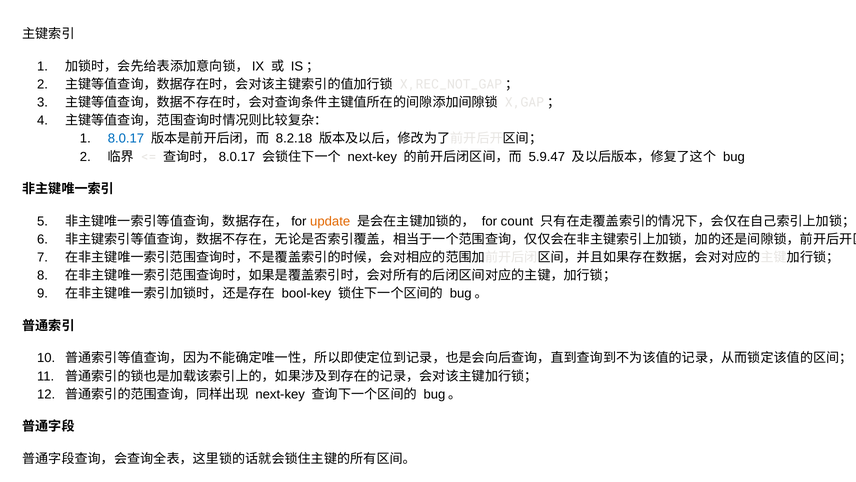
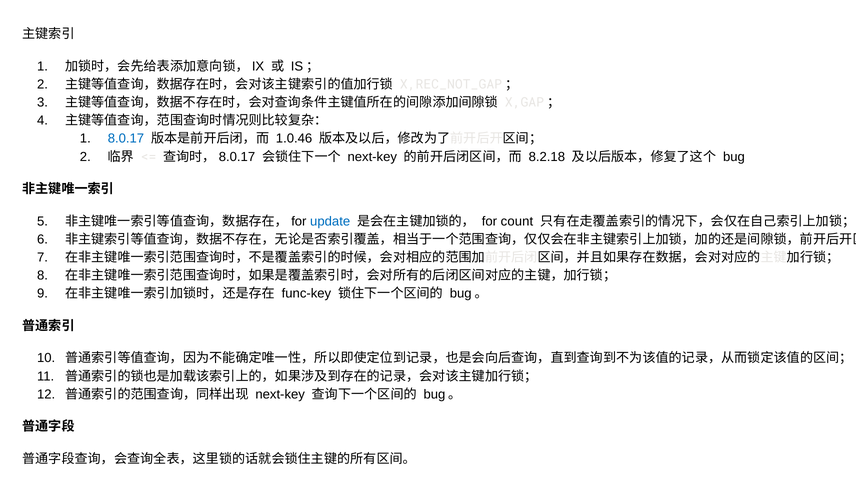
8.2.18: 8.2.18 -> 1.0.46 (294, 139)
5.9.47: 5.9.47 -> 8.2.18 (547, 157)
update colour: orange -> blue (330, 221)
bool-key: bool-key -> func-key (306, 293)
